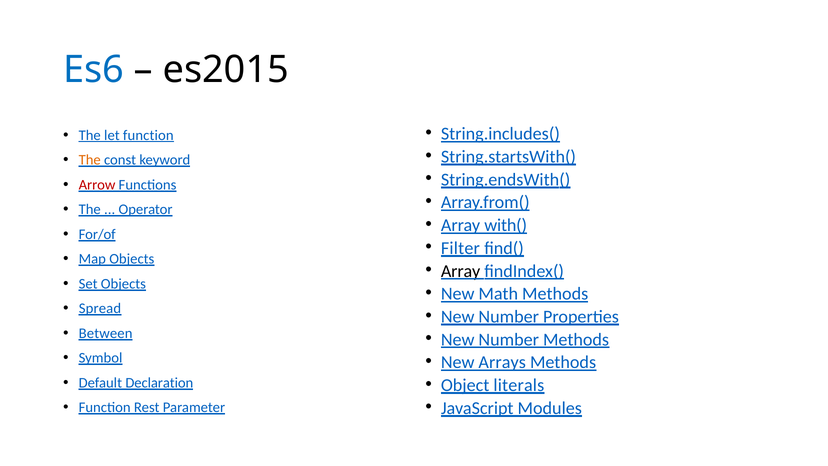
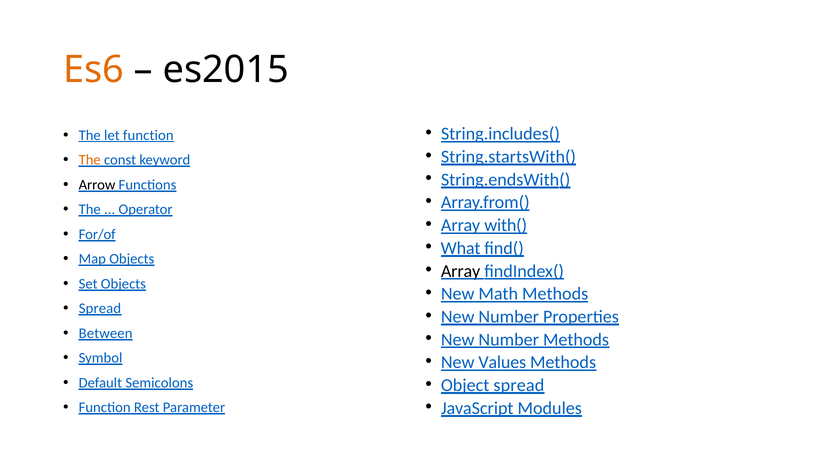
Es6 colour: blue -> orange (94, 70)
Arrow colour: red -> black (97, 185)
Filter: Filter -> What (461, 248)
Arrays: Arrays -> Values (502, 362)
Declaration: Declaration -> Semicolons (159, 383)
Object literals: literals -> spread (519, 385)
